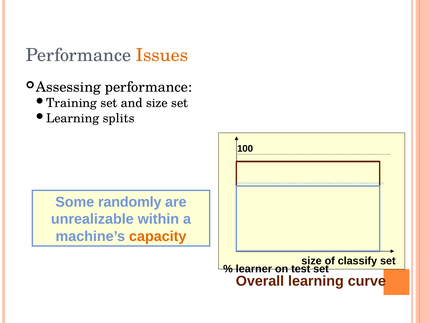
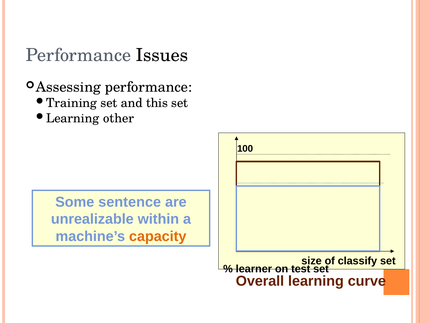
Issues colour: orange -> black (162, 55)
and size: size -> this (157, 103)
splits: splits -> other (119, 118)
randomly: randomly -> sentence (130, 202)
